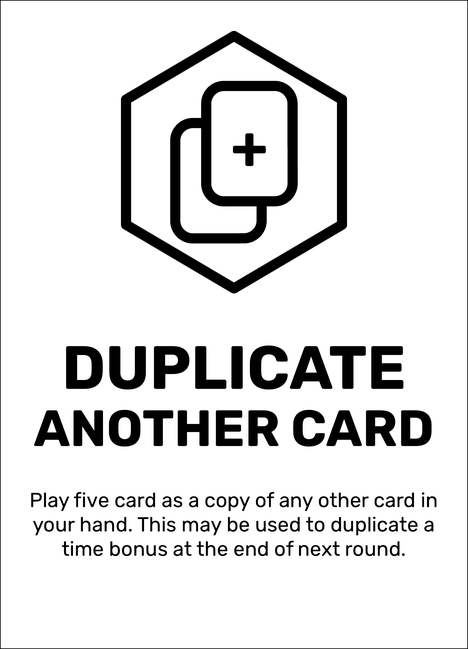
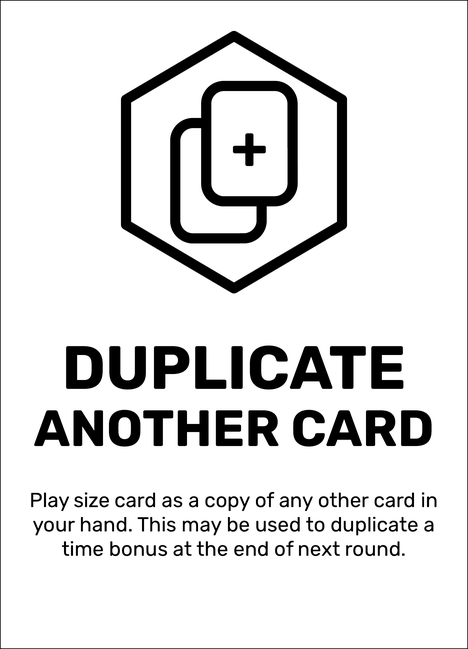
five: five -> size (92, 500)
